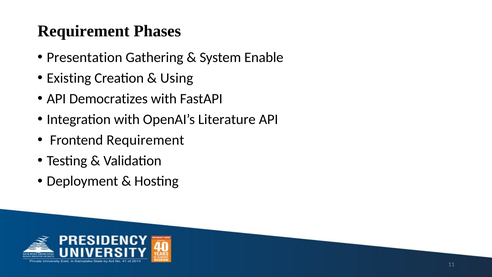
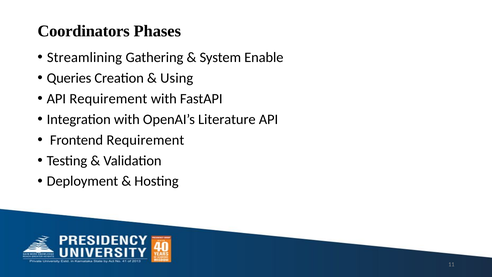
Requirement: Requirement -> Coordinators (84, 31)
Presentation: Presentation -> Streamlining (84, 57)
Existing: Existing -> Queries (69, 78)
API Democratizes: Democratizes -> Requirement (108, 99)
